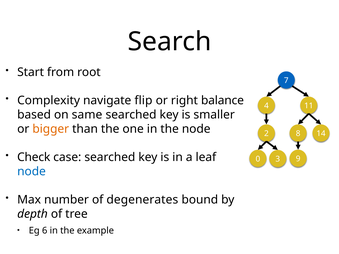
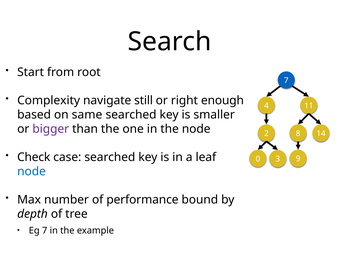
flip: flip -> still (144, 100)
balance: balance -> enough (222, 100)
bigger colour: orange -> purple (51, 129)
degenerates: degenerates -> performance (142, 200)
Eg 6: 6 -> 7 (45, 231)
